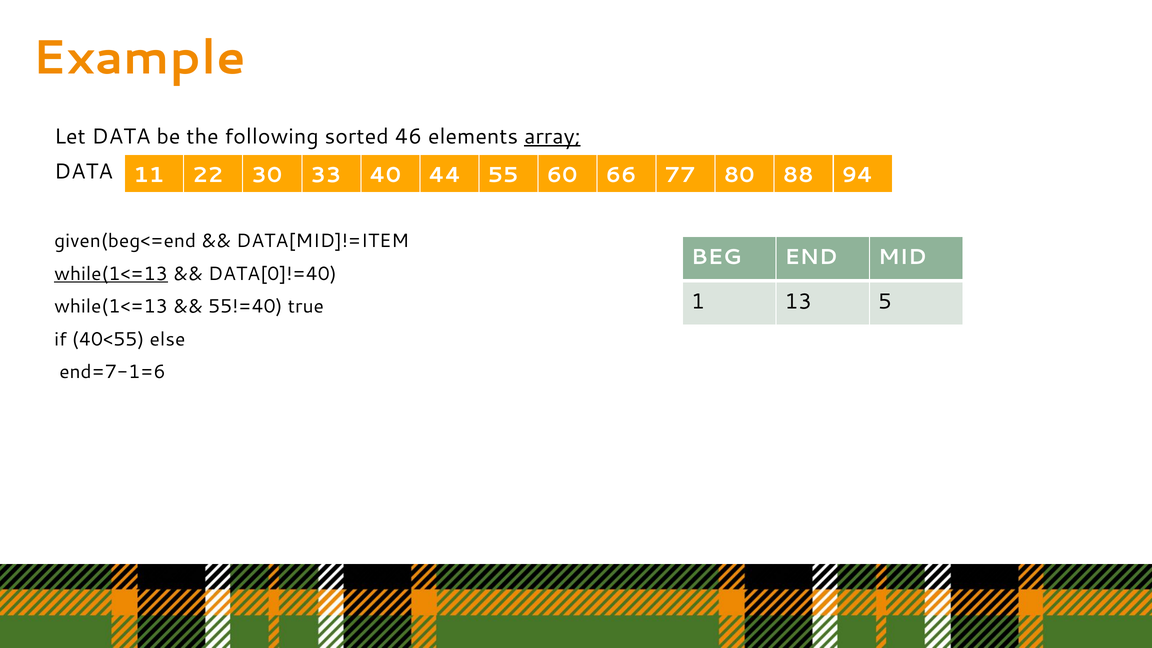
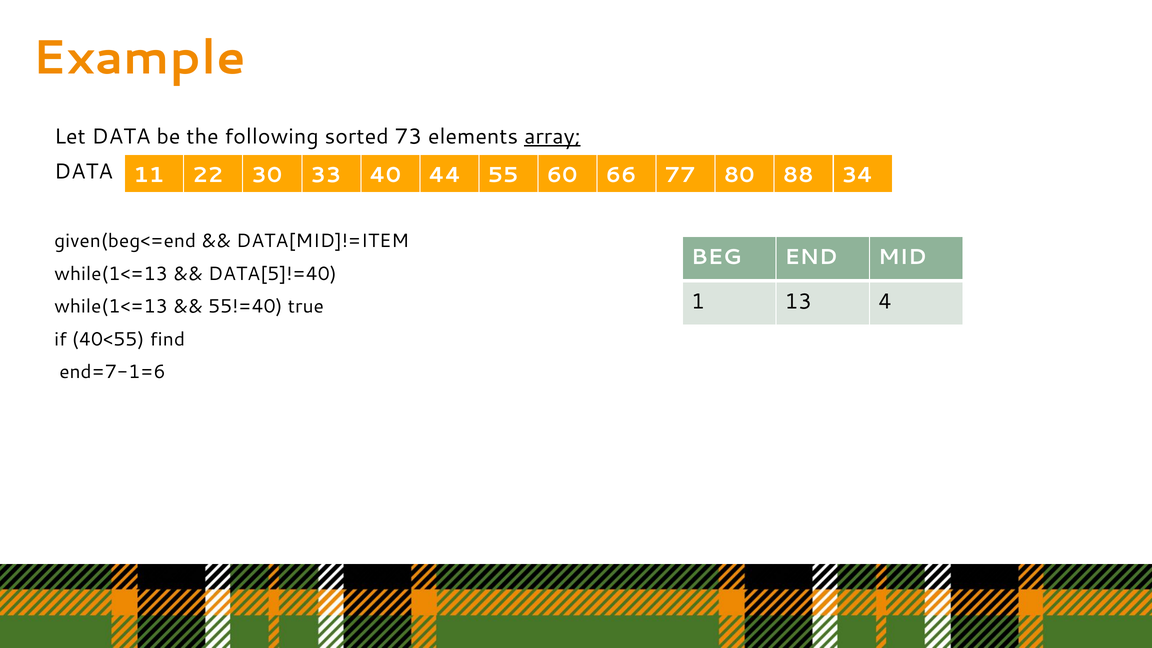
46: 46 -> 73 (408, 136)
94: 94 -> 34 (857, 175)
while(1<=13 underline: present -> none (111, 274)
DATA[0]!=40: DATA[0]!=40 -> DATA[5]!=40 (272, 274)
5: 5 -> 4 (885, 302)
else: else -> find (167, 339)
